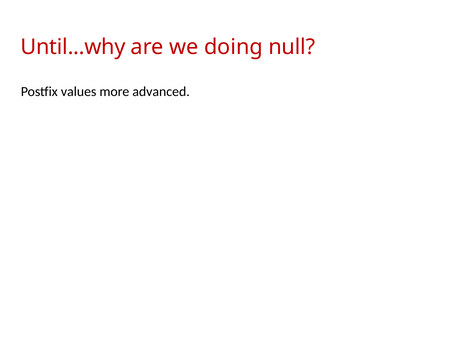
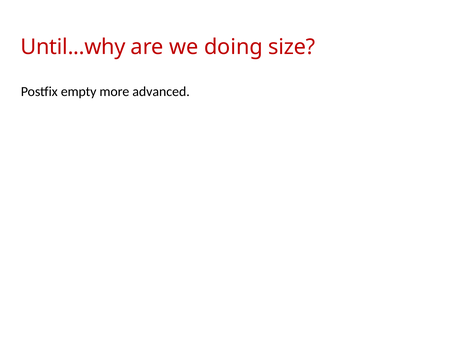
null: null -> size (292, 47)
values: values -> empty (79, 92)
